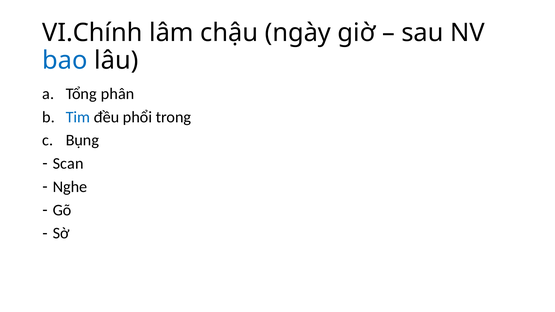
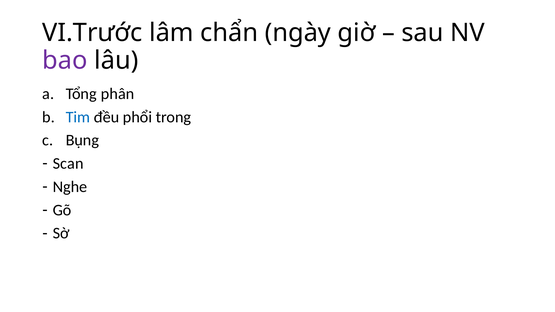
VI.Chính: VI.Chính -> VI.Trước (92, 33)
chậu: chậu -> chẩn (229, 33)
bao colour: blue -> purple (65, 60)
